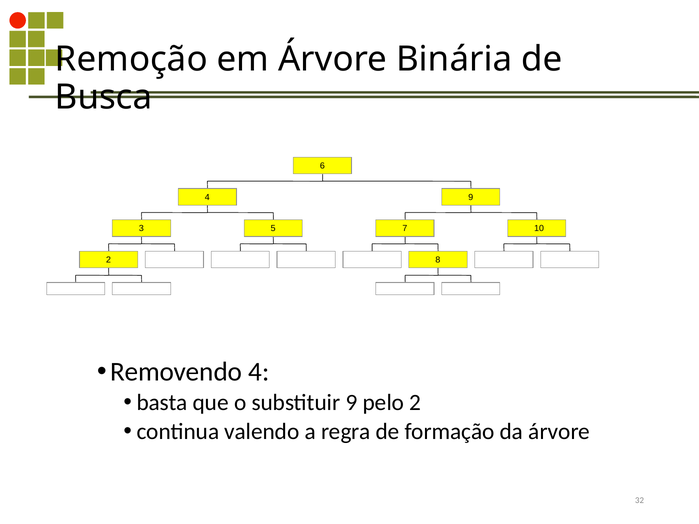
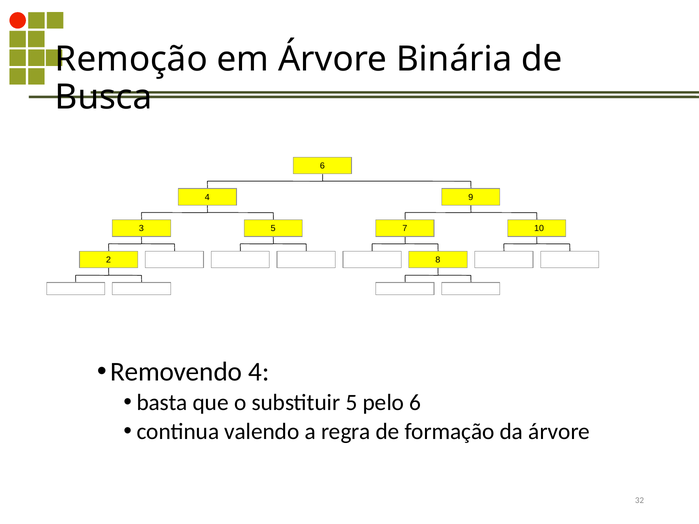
substituir 9: 9 -> 5 (352, 403)
pelo 2: 2 -> 6 (415, 403)
